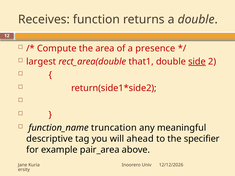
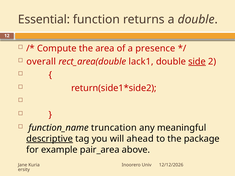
Receives: Receives -> Essential (44, 19)
largest: largest -> overall (41, 62)
that1: that1 -> lack1 (141, 62)
descriptive underline: none -> present (50, 139)
specifier: specifier -> package (202, 139)
